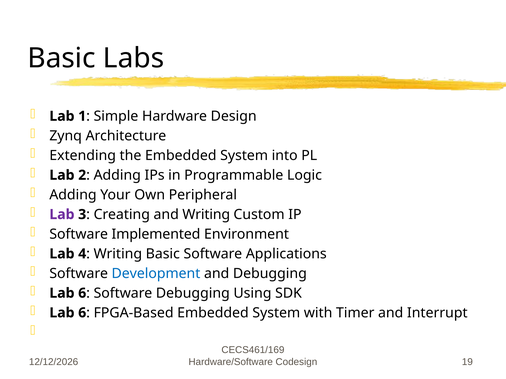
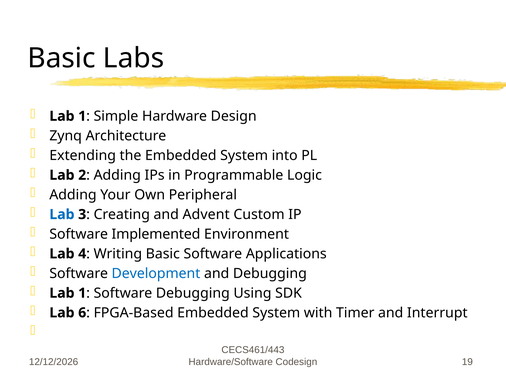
Lab colour: purple -> blue (62, 215)
and Writing: Writing -> Advent (206, 215)
6: 6 -> 1 (82, 293)
CECS461/169: CECS461/169 -> CECS461/443 (253, 350)
